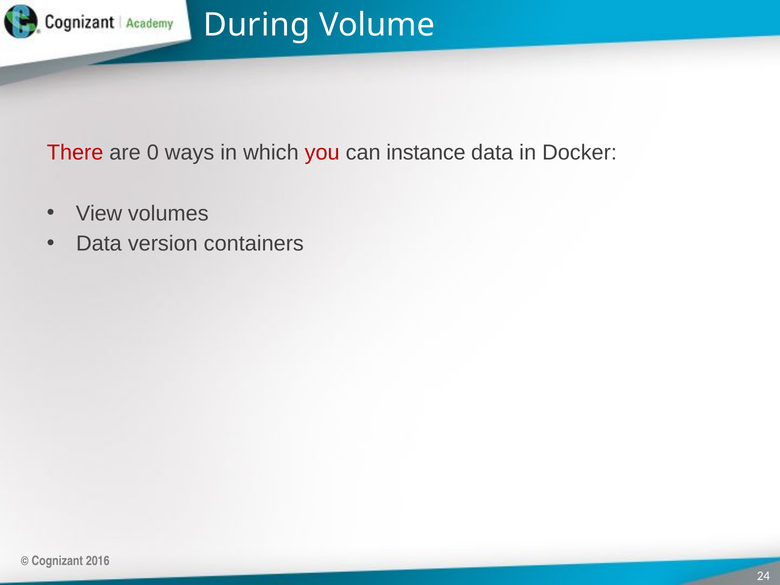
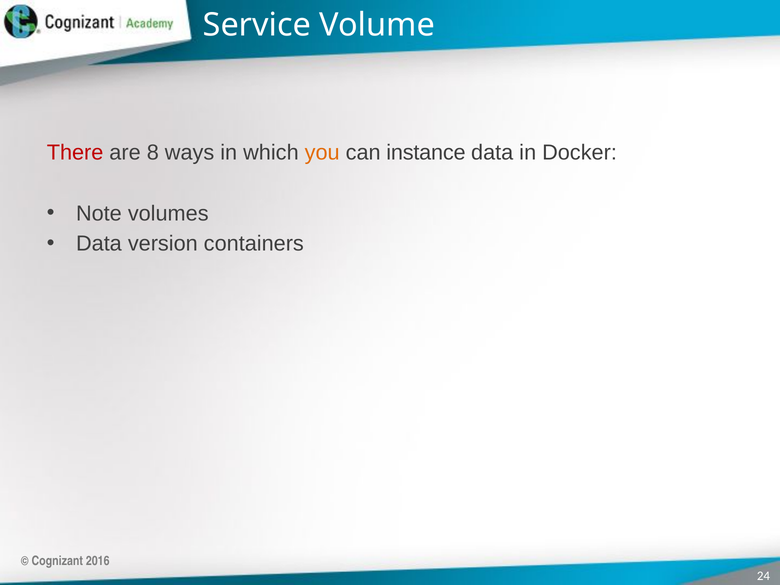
During: During -> Service (257, 25)
0: 0 -> 8 (153, 153)
you colour: red -> orange (322, 153)
View: View -> Note (99, 213)
